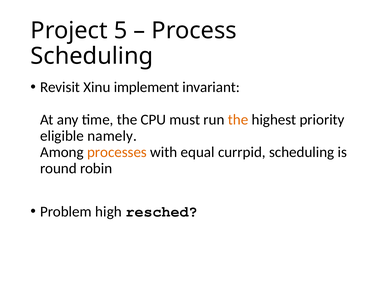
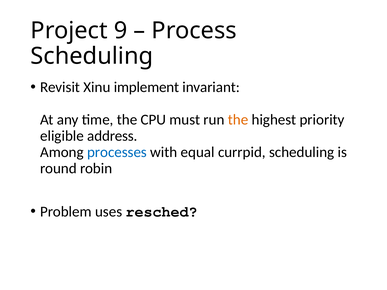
5: 5 -> 9 (121, 31)
namely: namely -> address (112, 136)
processes colour: orange -> blue (117, 152)
high: high -> uses (109, 212)
